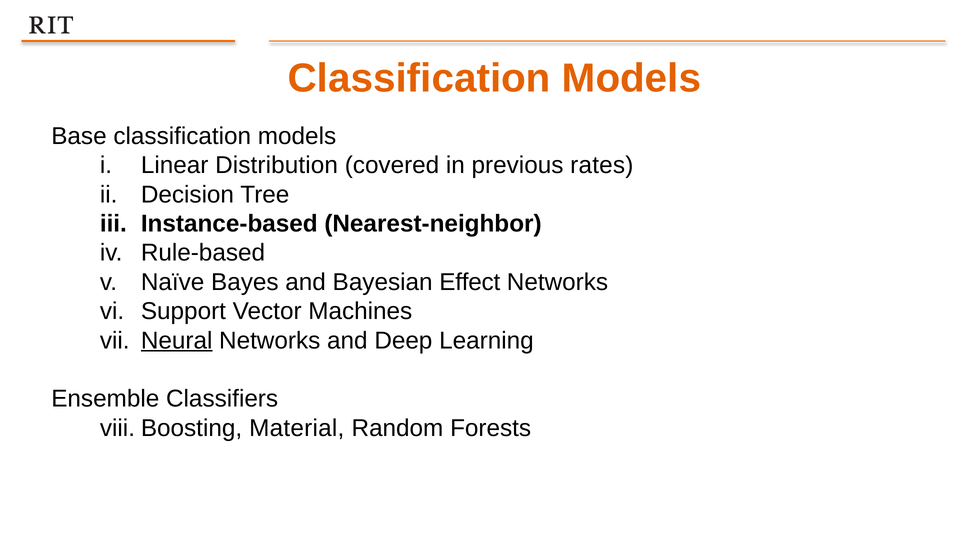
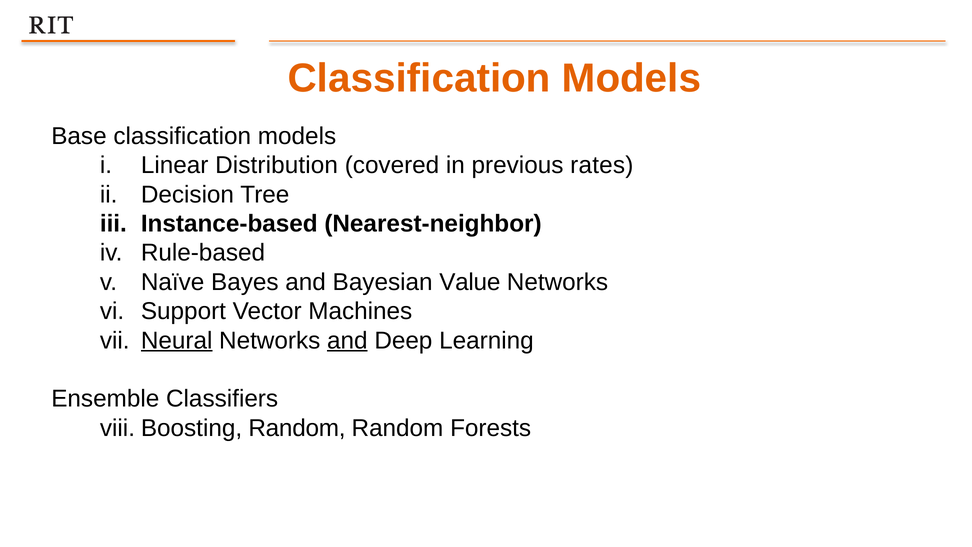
Effect: Effect -> Value (470, 282)
and underline: none -> present (347, 340)
Material: Material -> Random (297, 428)
